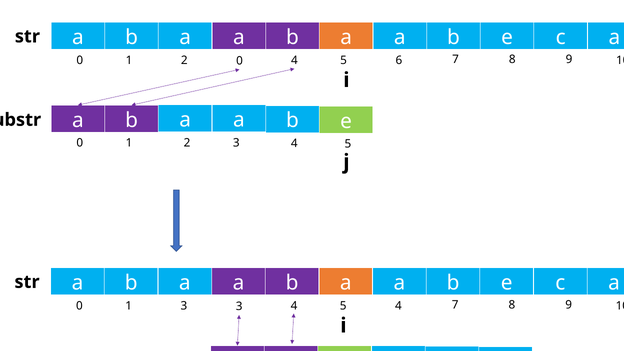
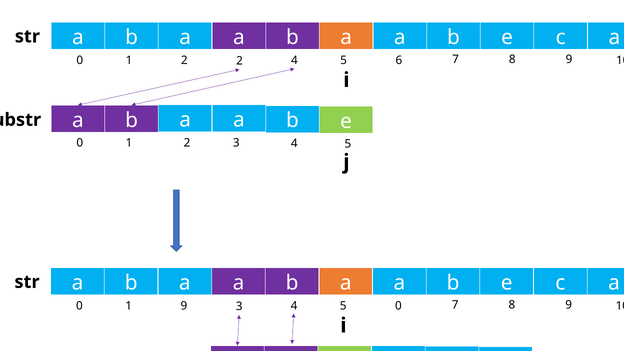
2 0: 0 -> 2 (240, 61)
1 3: 3 -> 9 (184, 306)
5 4: 4 -> 0 (398, 306)
